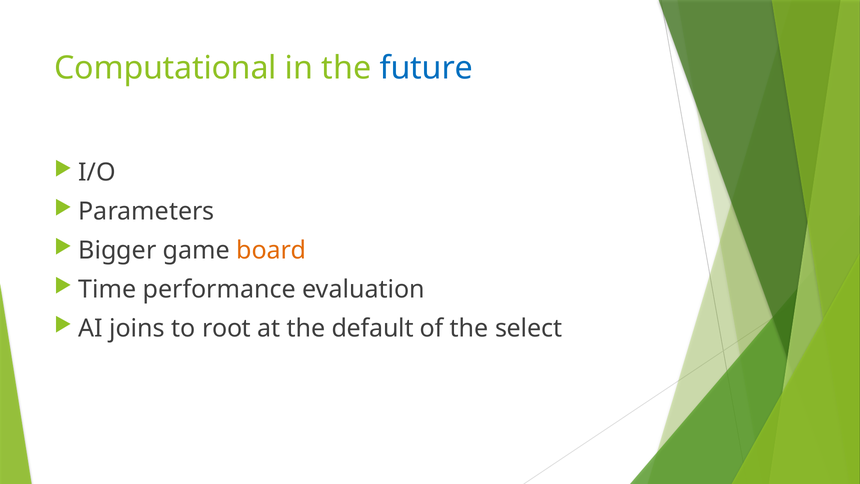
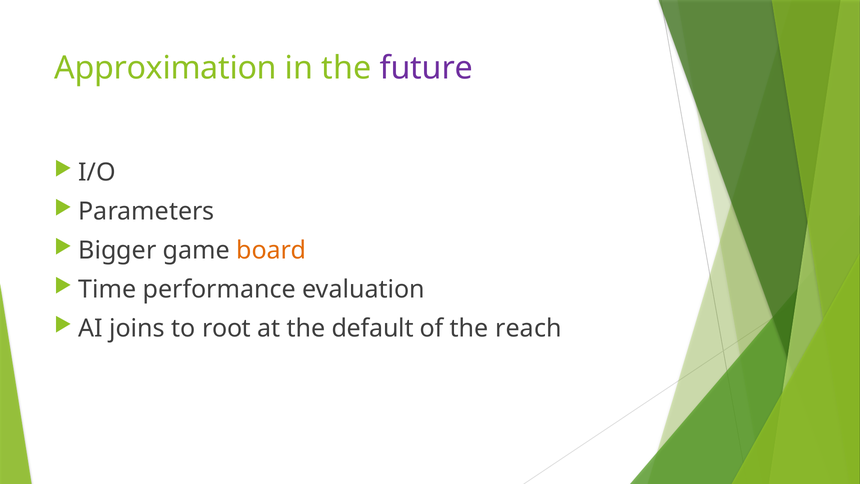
Computational: Computational -> Approximation (166, 68)
future colour: blue -> purple (426, 68)
select: select -> reach (528, 328)
